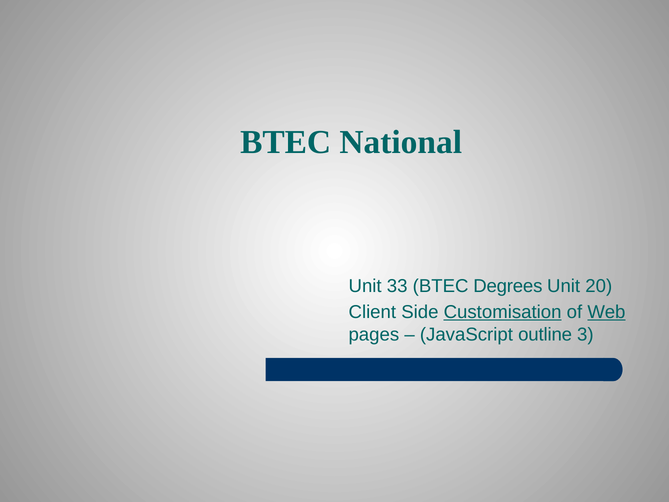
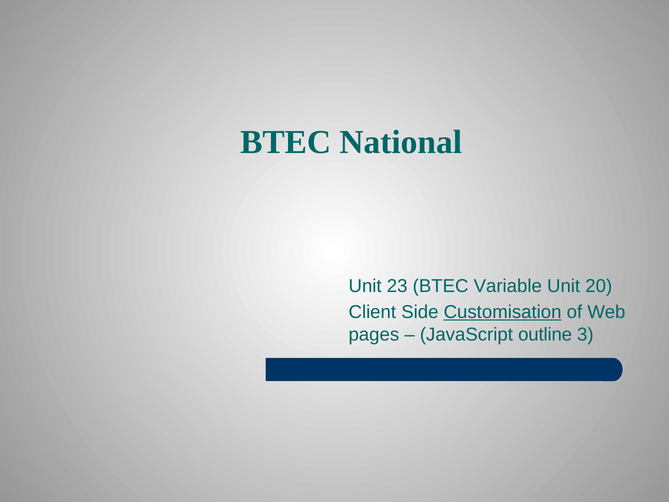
33: 33 -> 23 (397, 286)
Degrees: Degrees -> Variable (508, 286)
Web underline: present -> none (606, 312)
